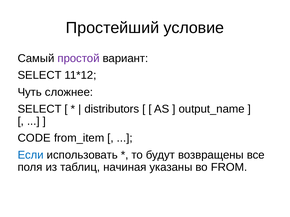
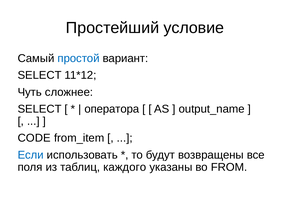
простой colour: purple -> blue (79, 58)
distributors: distributors -> оператора (112, 109)
начиная: начиная -> каждого (125, 167)
